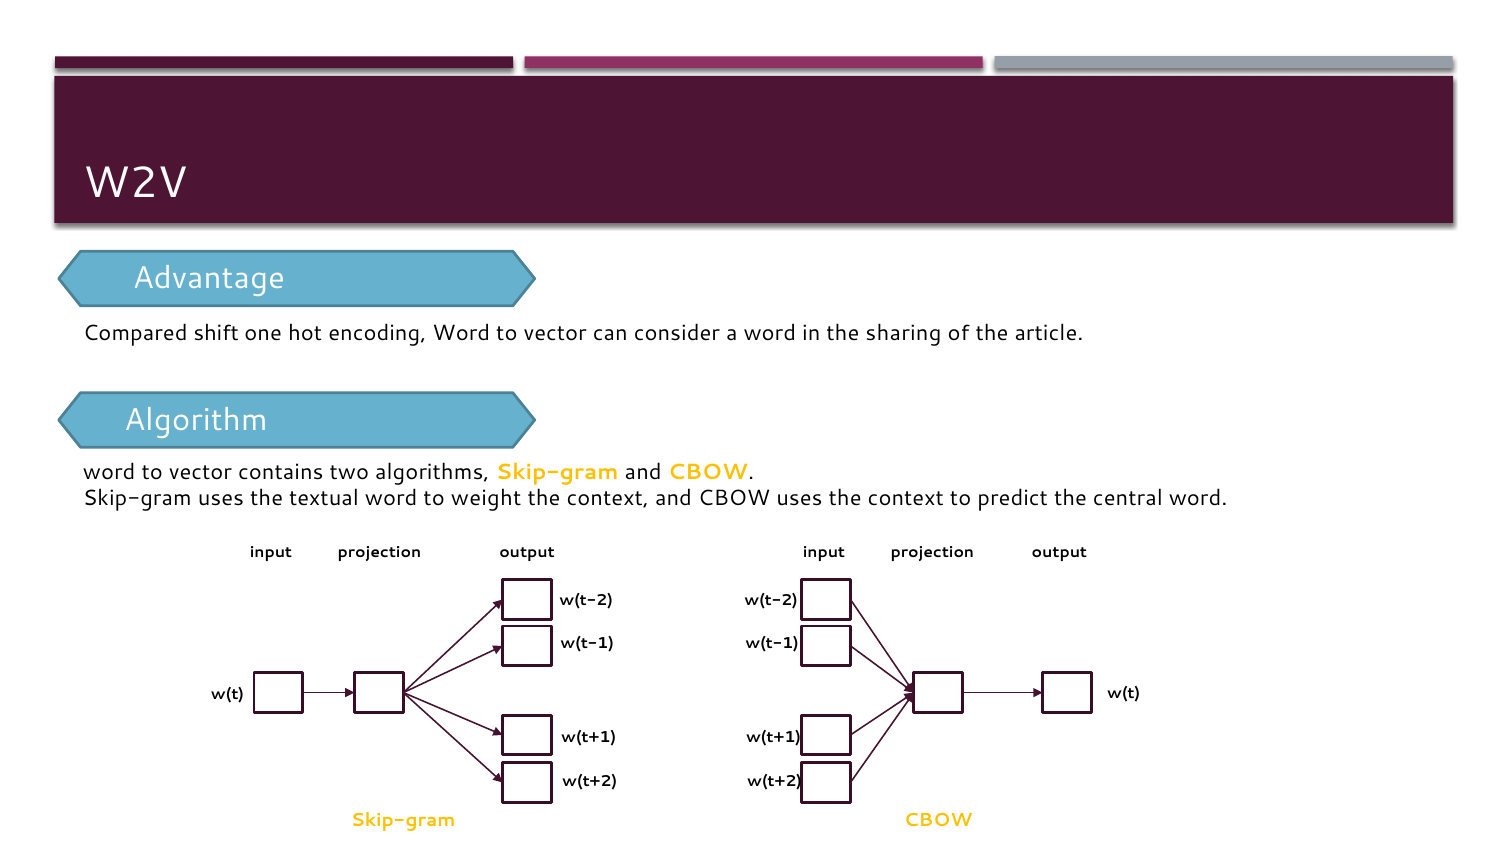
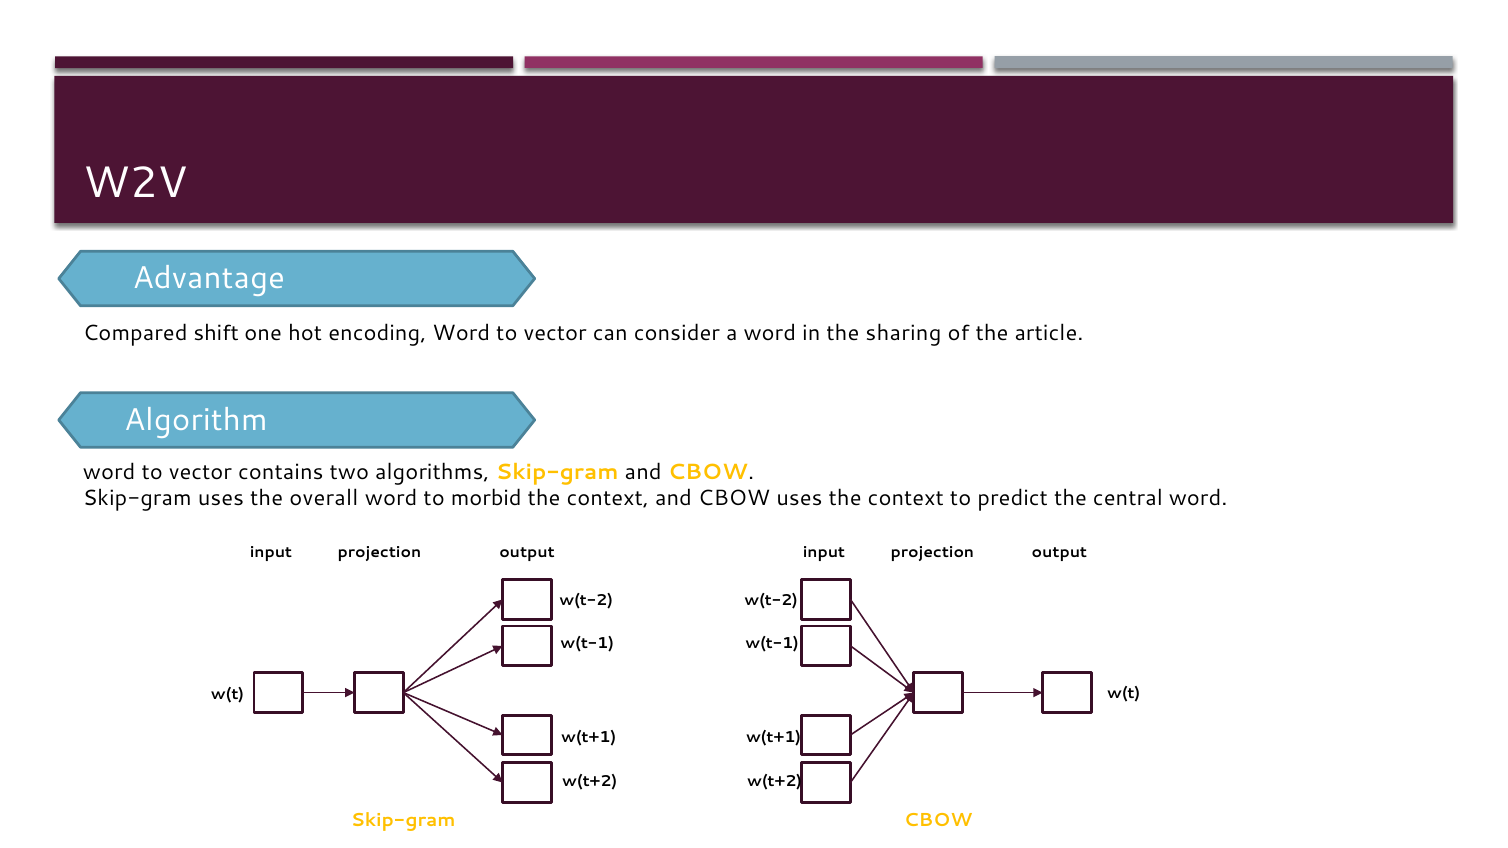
textual: textual -> overall (324, 499)
weight: weight -> morbid (486, 499)
